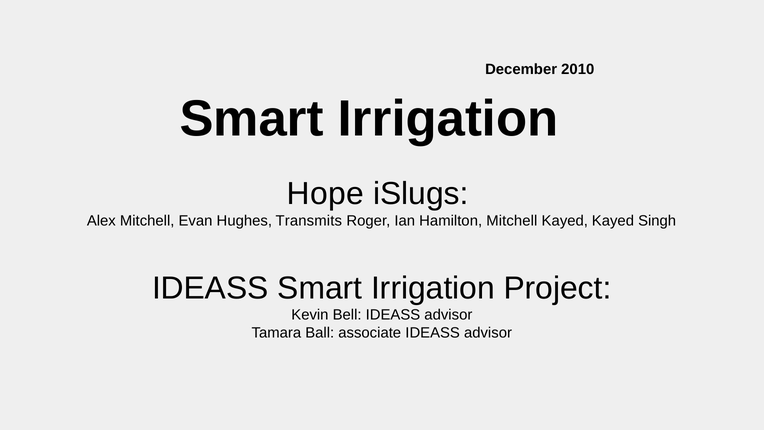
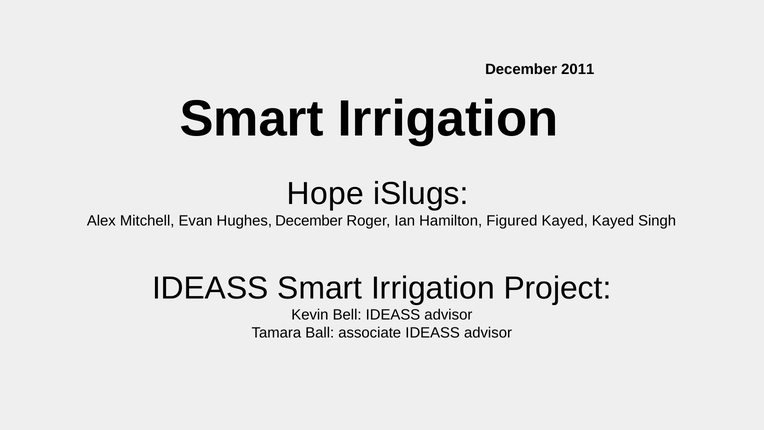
2010: 2010 -> 2011 (578, 69)
Hughes Transmits: Transmits -> December (309, 221)
Hamilton Mitchell: Mitchell -> Figured (512, 221)
